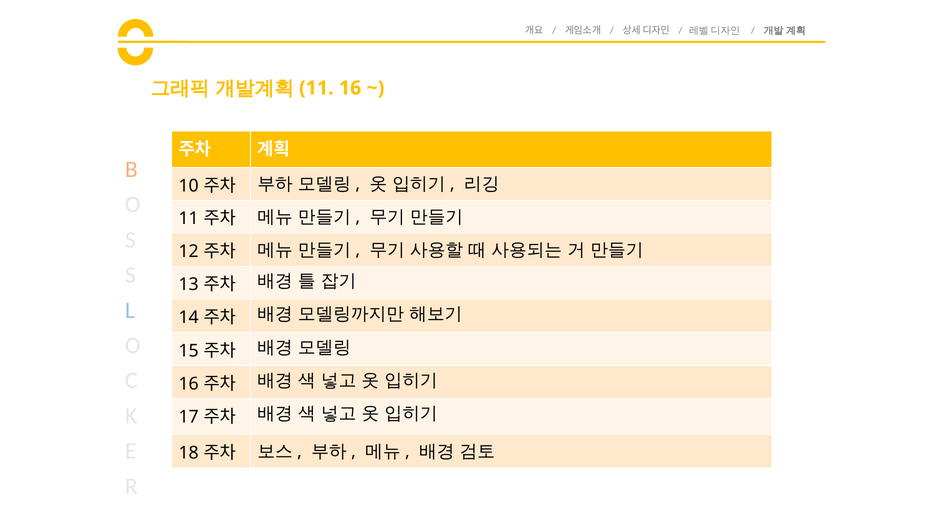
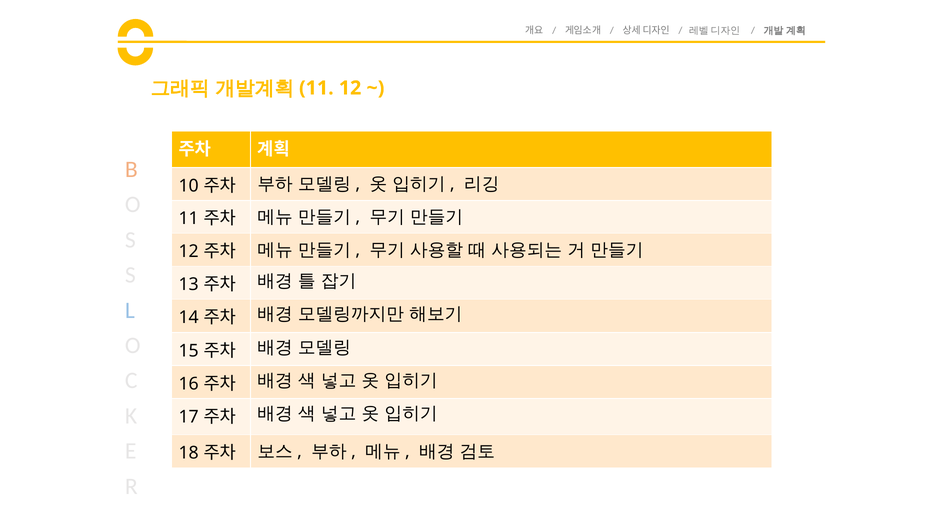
16: 16 -> 12 (350, 88)
